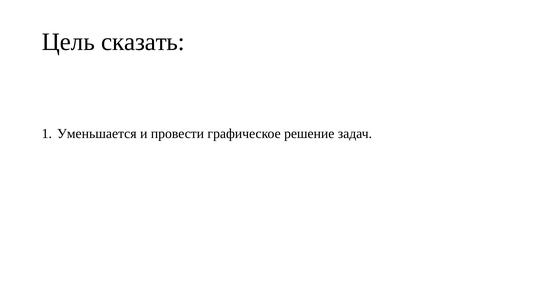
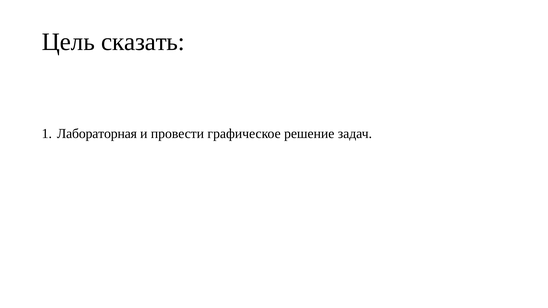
Уменьшается: Уменьшается -> Лабораторная (97, 134)
